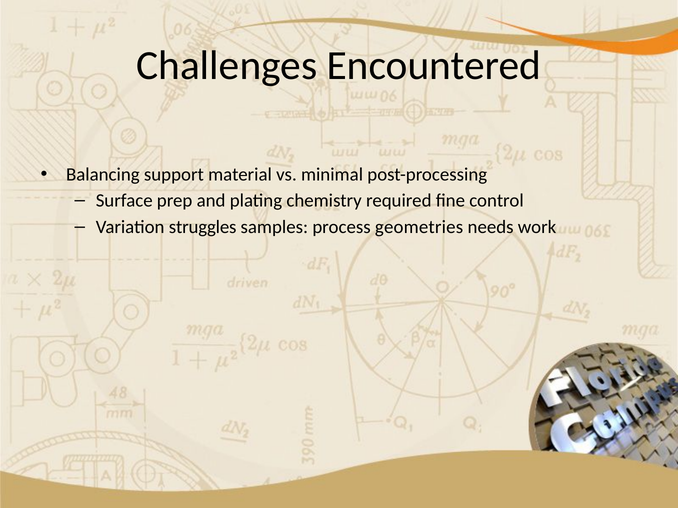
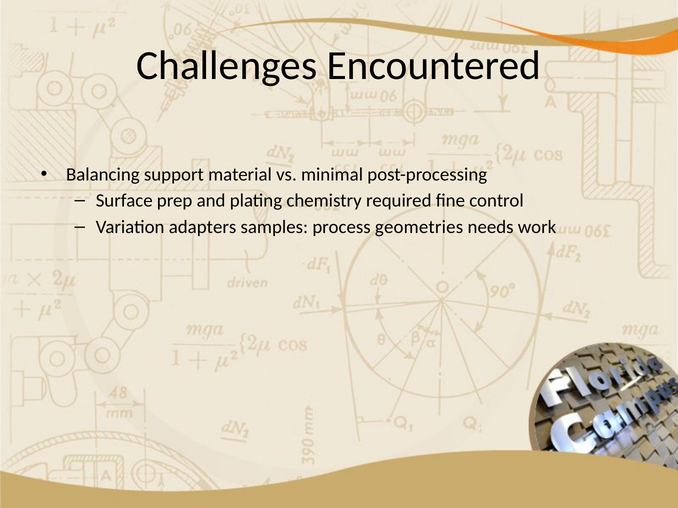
struggles: struggles -> adapters (203, 227)
